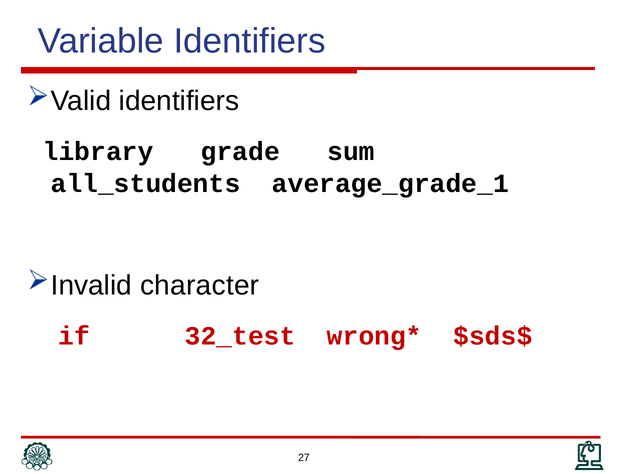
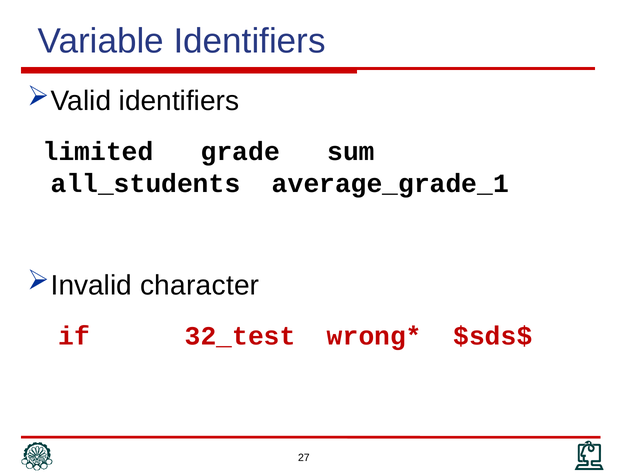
library: library -> limited (98, 152)
